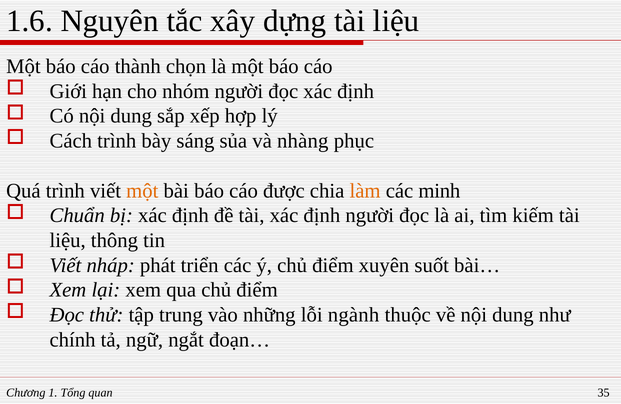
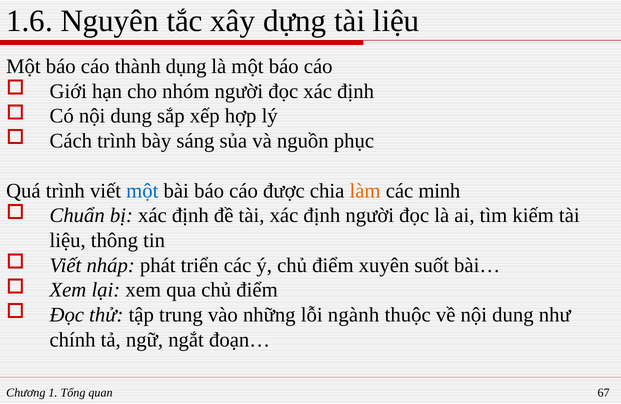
chọn: chọn -> dụng (186, 66)
nhàng: nhàng -> nguồn (303, 141)
một colour: orange -> blue (142, 191)
35: 35 -> 67 (604, 392)
